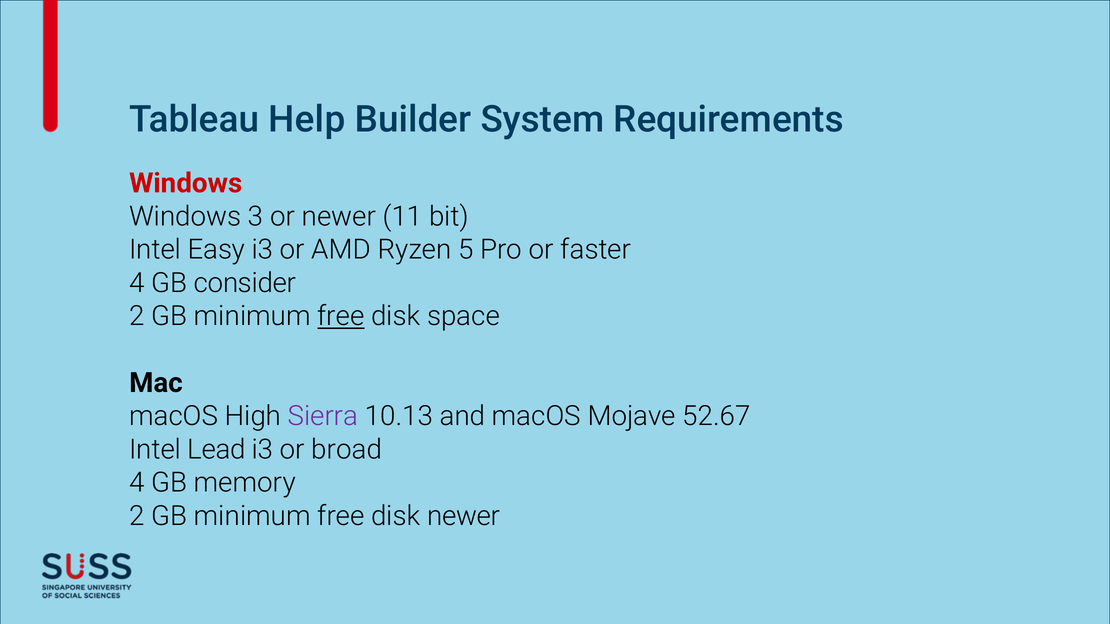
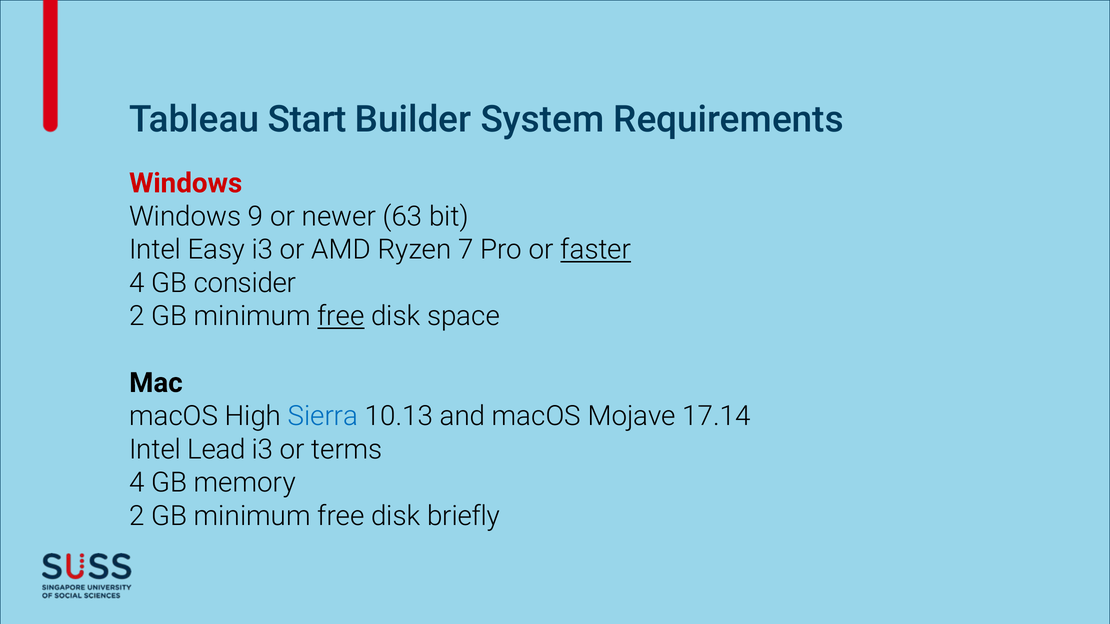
Help: Help -> Start (307, 120)
3: 3 -> 9 (256, 217)
11: 11 -> 63 (402, 217)
5: 5 -> 7 (466, 250)
faster underline: none -> present (596, 250)
Sierra colour: purple -> blue (323, 416)
52.67: 52.67 -> 17.14 (716, 416)
broad: broad -> terms (347, 450)
disk newer: newer -> briefly (464, 516)
